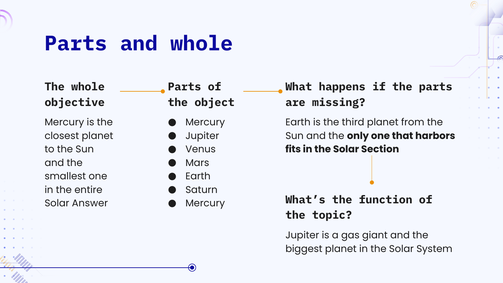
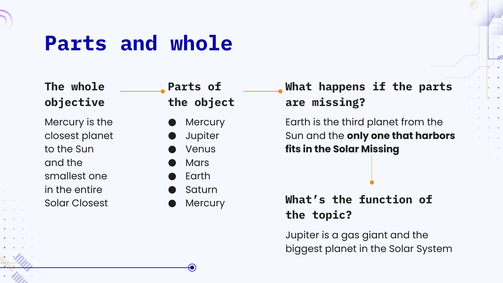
Solar Section: Section -> Missing (380, 149)
Solar Answer: Answer -> Closest (90, 203)
